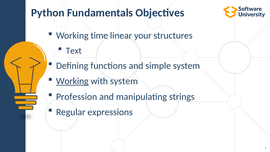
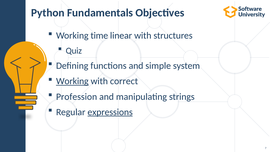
linear your: your -> with (143, 36)
Text: Text -> Quiz (74, 51)
with system: system -> correct (124, 81)
expressions underline: none -> present (110, 112)
